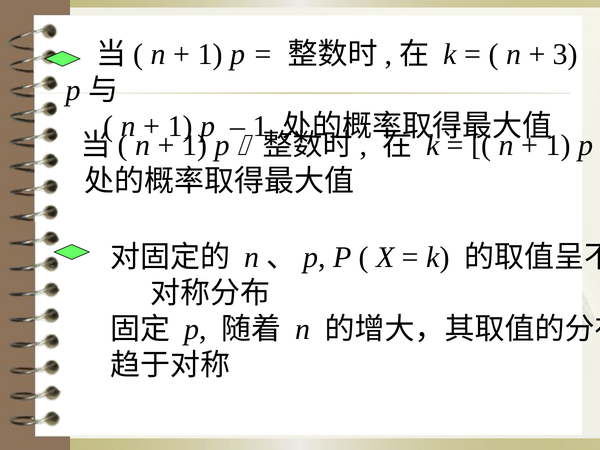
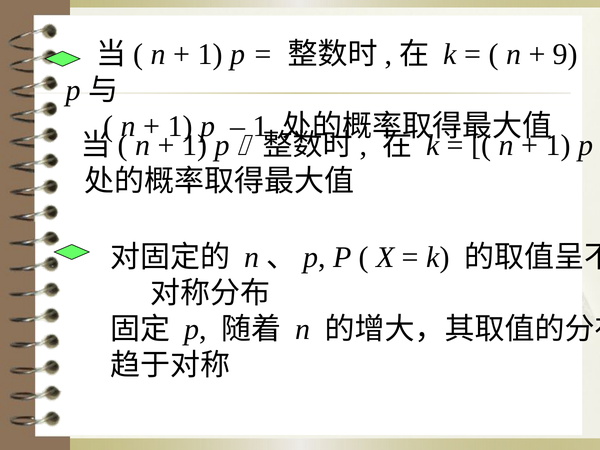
3: 3 -> 9 (565, 54)
